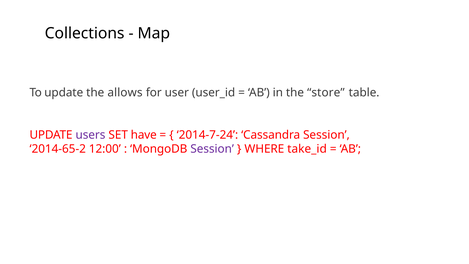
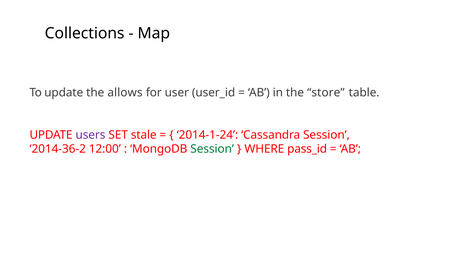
have: have -> stale (144, 135)
2014-7-24: 2014-7-24 -> 2014-1-24 (207, 135)
2014-65-2: 2014-65-2 -> 2014-36-2 (58, 149)
Session colour: purple -> green (212, 149)
take_id: take_id -> pass_id (307, 149)
